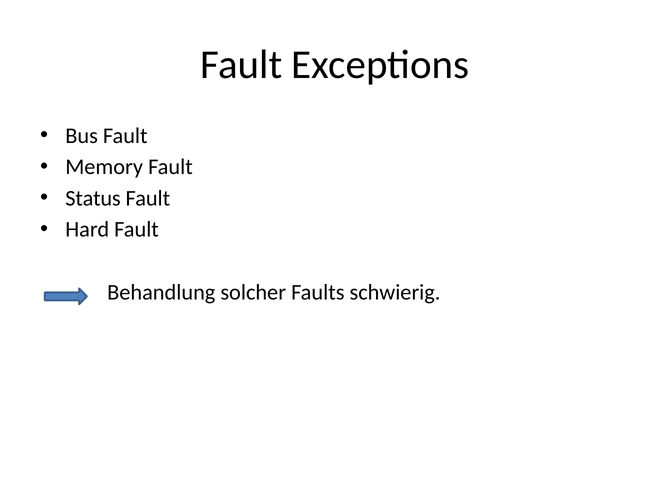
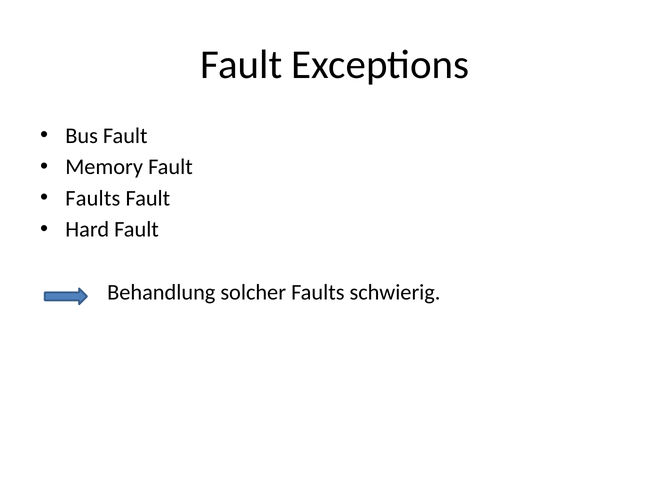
Status: Status -> Faults (93, 198)
